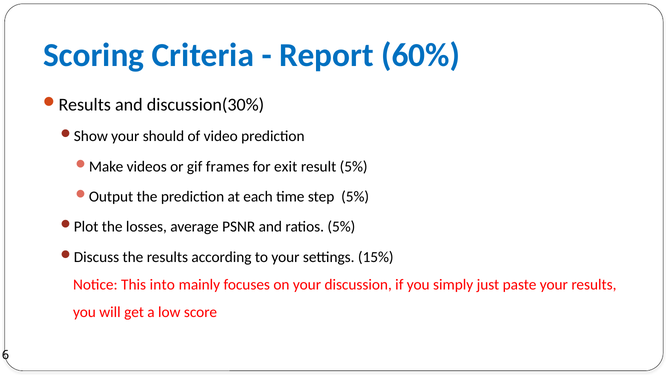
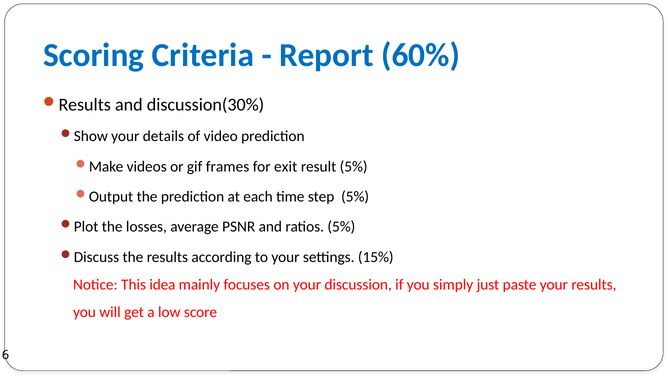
should: should -> details (163, 136)
into: into -> idea (162, 284)
